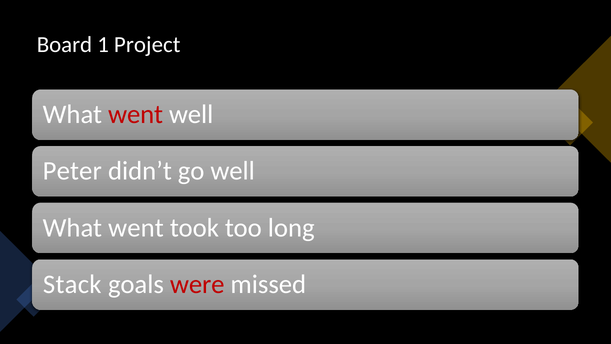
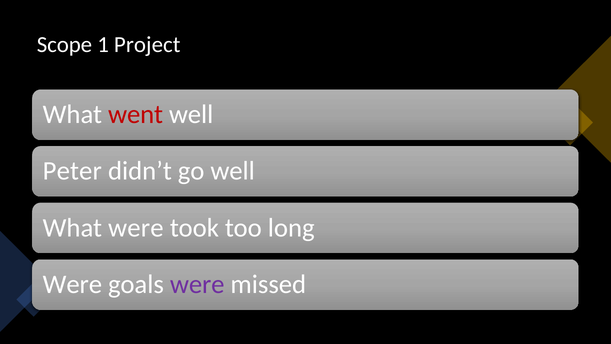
Board: Board -> Scope (64, 44)
went: went -> were (136, 228)
Stack: Stack -> Were (72, 284)
were colour: red -> purple (197, 284)
